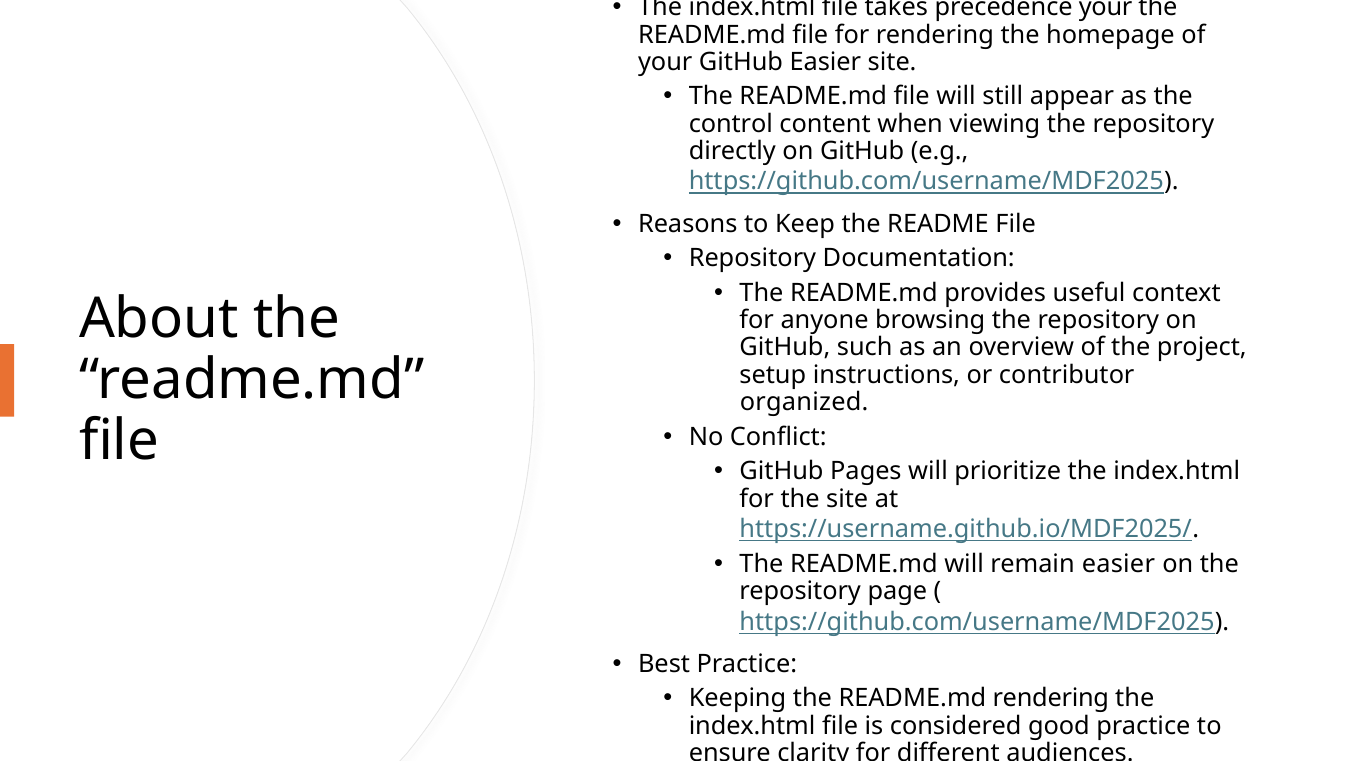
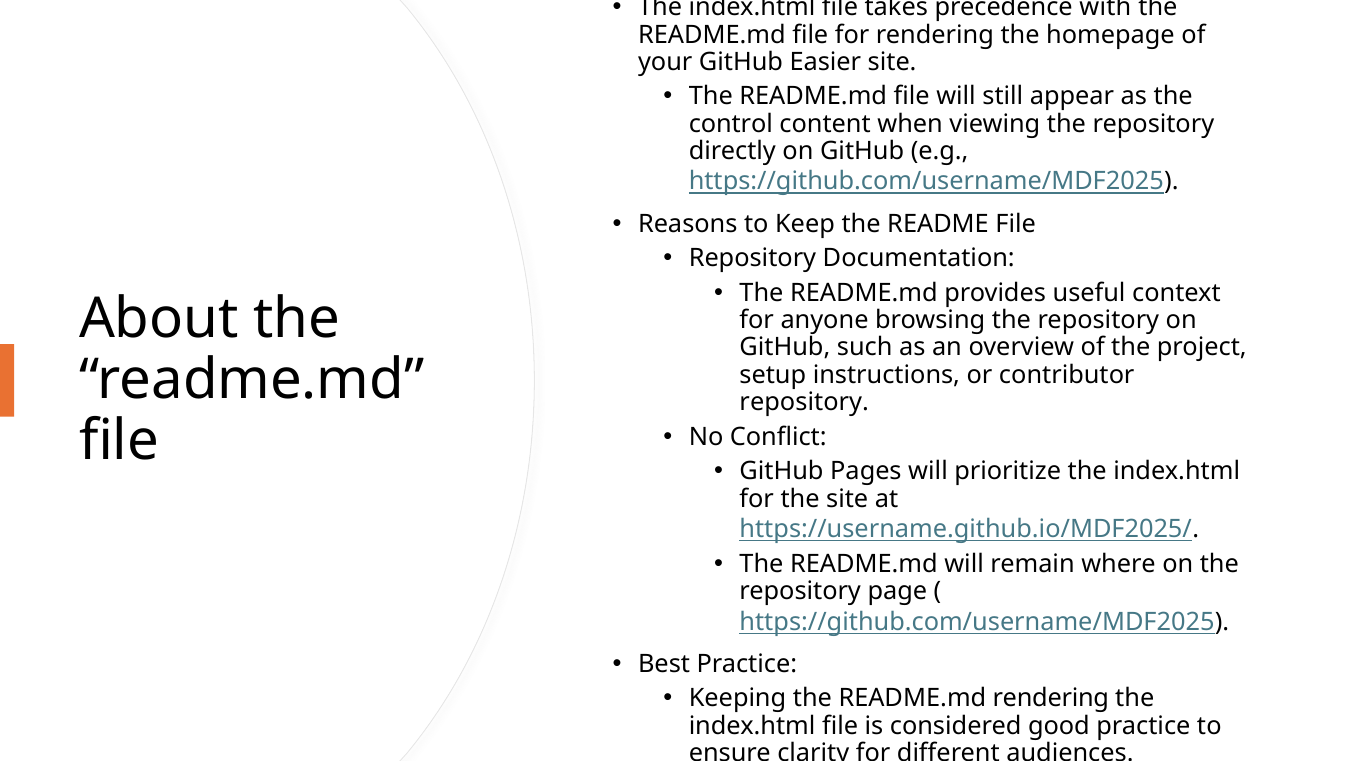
precedence your: your -> with (1105, 7)
organized: organized -> repository (804, 402)
remain easier: easier -> where (1119, 564)
